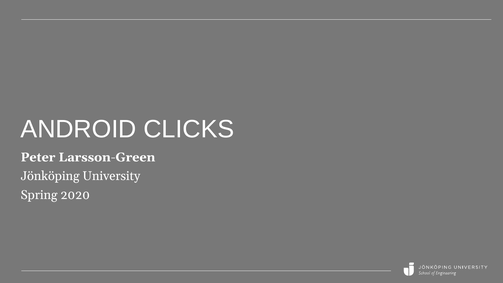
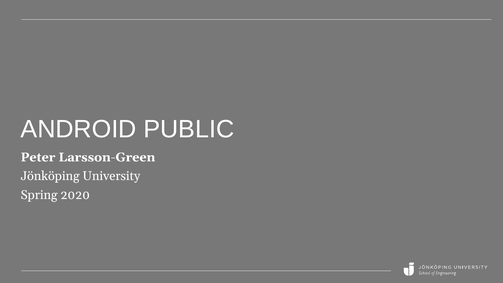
CLICKS: CLICKS -> PUBLIC (189, 129)
